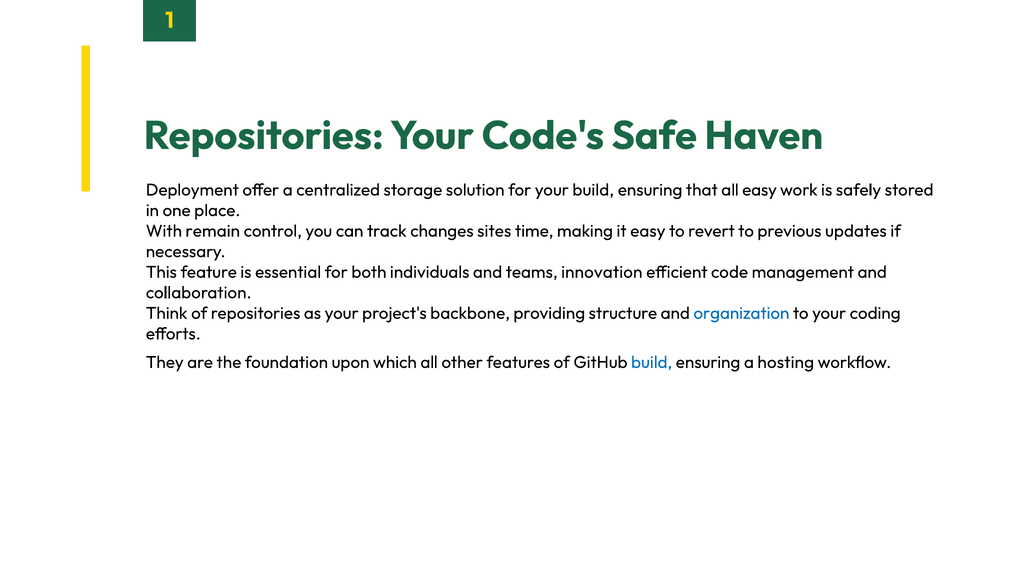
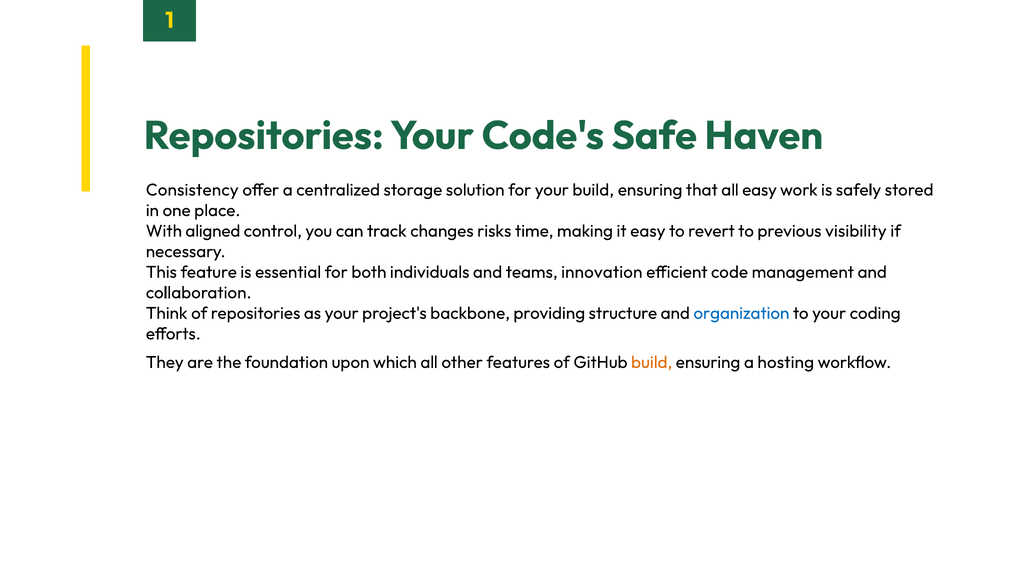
Deployment: Deployment -> Consistency (192, 190)
remain: remain -> aligned (213, 231)
sites: sites -> risks (494, 231)
updates: updates -> visibility (856, 231)
build colour: blue -> orange (652, 362)
